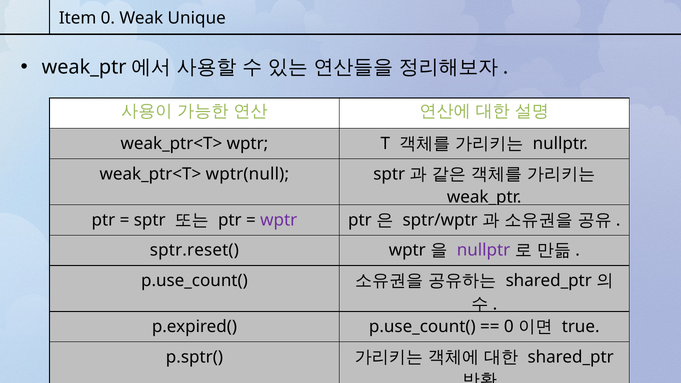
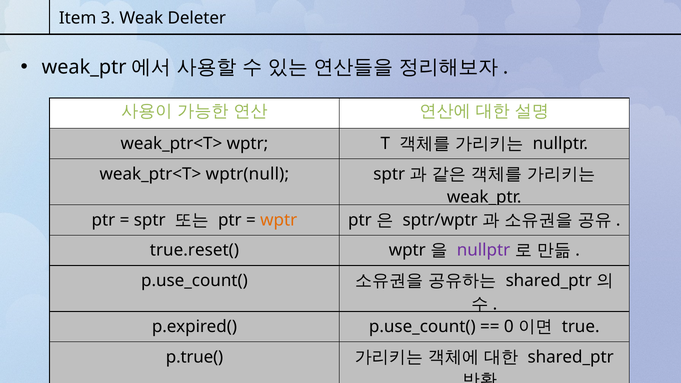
Item 0: 0 -> 3 (108, 18)
Unique: Unique -> Deleter (197, 18)
wptr colour: purple -> orange (279, 220)
sptr.reset(: sptr.reset( -> true.reset( (194, 250)
p.sptr(: p.sptr( -> p.true( (195, 357)
